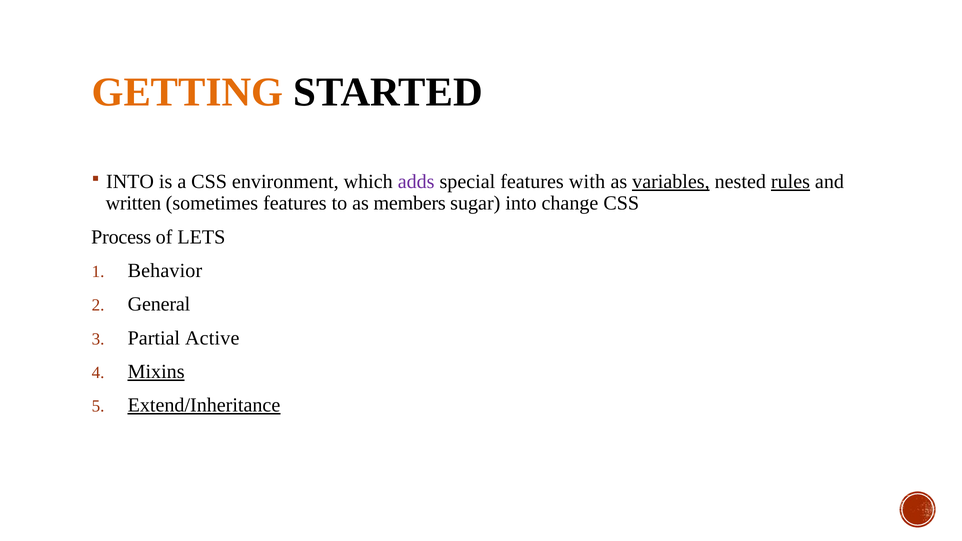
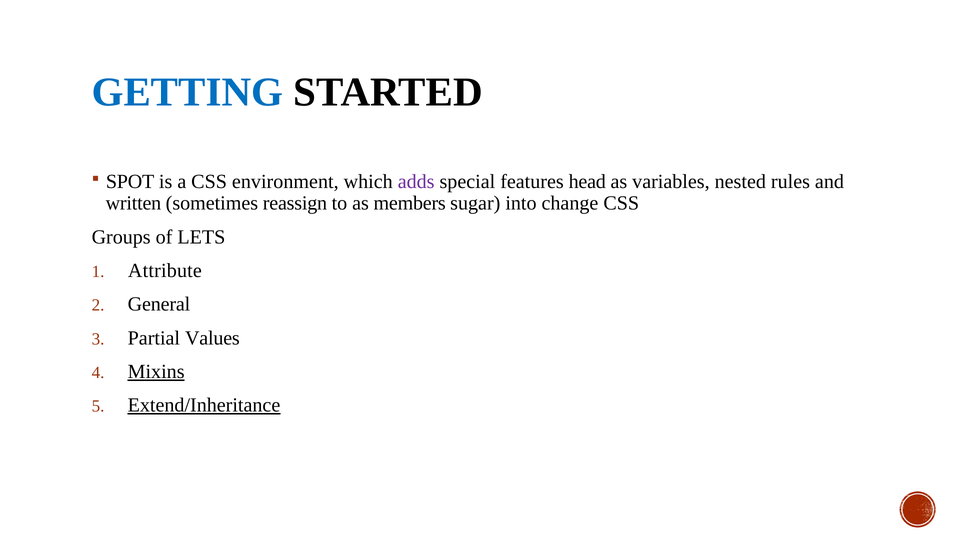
GETTING colour: orange -> blue (187, 92)
INTO: INTO -> SPOT (130, 182)
with: with -> head (587, 182)
variables underline: present -> none (671, 182)
rules underline: present -> none (790, 182)
sometimes features: features -> reassign (295, 203)
Process: Process -> Groups (121, 237)
Behavior: Behavior -> Attribute (165, 271)
Active: Active -> Values (212, 338)
